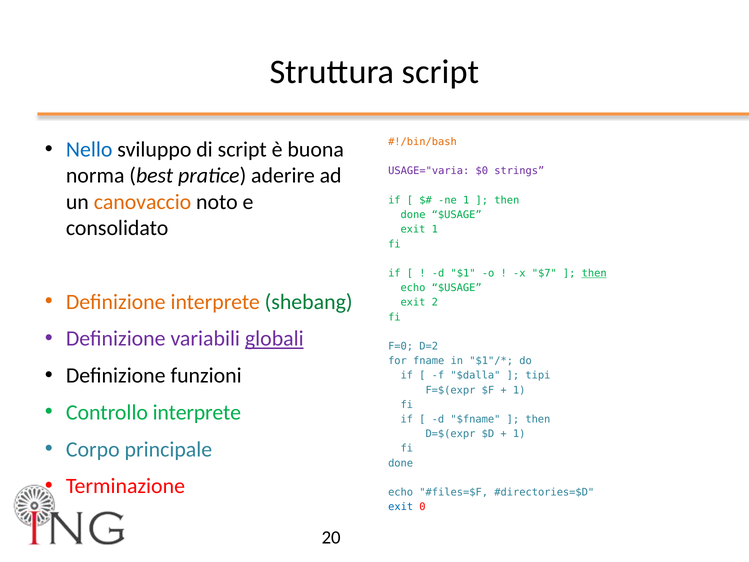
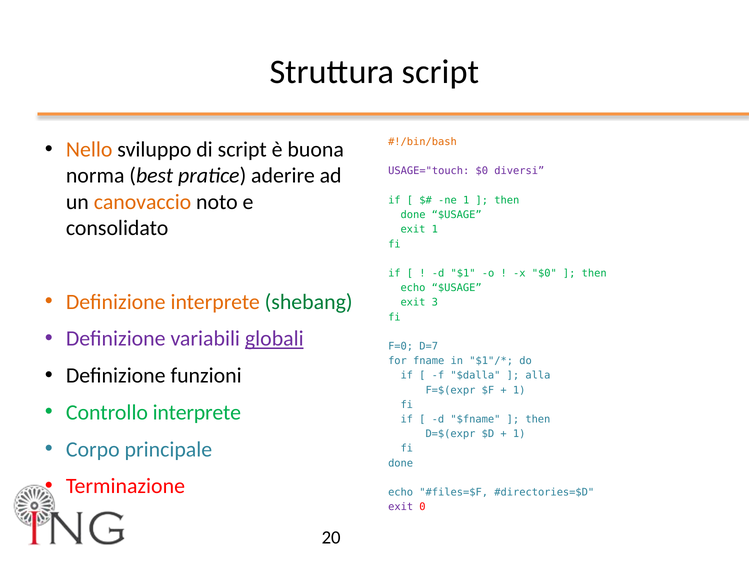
Nello colour: blue -> orange (89, 149)
USAGE="varia: USAGE="varia -> USAGE="touch (429, 171)
strings: strings -> diversi (519, 171)
x $7: $7 -> $0 (544, 273)
then underline: present -> none (594, 273)
2: 2 -> 3 (435, 302)
D=2: D=2 -> D=7 (429, 346)
tipi: tipi -> alla (538, 375)
exit colour: blue -> purple (401, 507)
